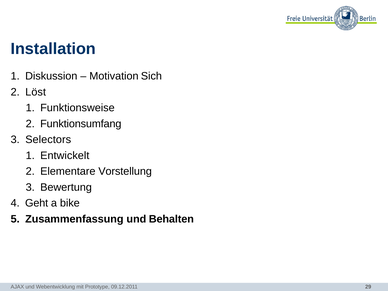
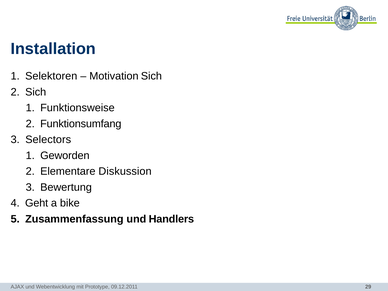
Diskussion: Diskussion -> Selektoren (51, 76)
Löst: Löst -> Sich (36, 92)
Entwickelt: Entwickelt -> Geworden (65, 156)
Vorstellung: Vorstellung -> Diskussion (125, 171)
Behalten: Behalten -> Handlers (171, 219)
